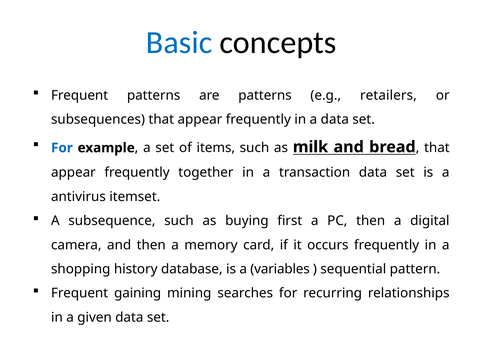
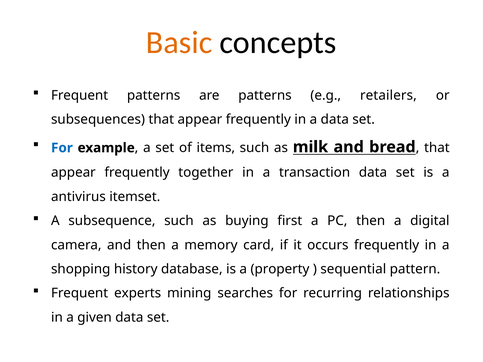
Basic colour: blue -> orange (179, 42)
variables: variables -> property (280, 269)
gaining: gaining -> experts (138, 293)
